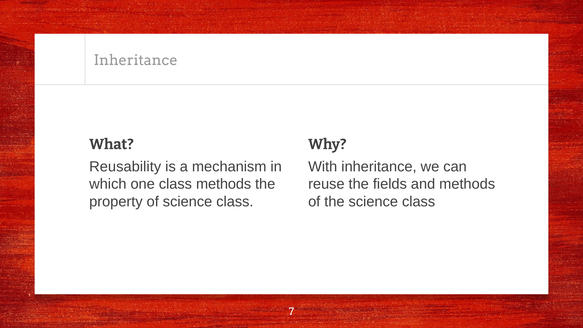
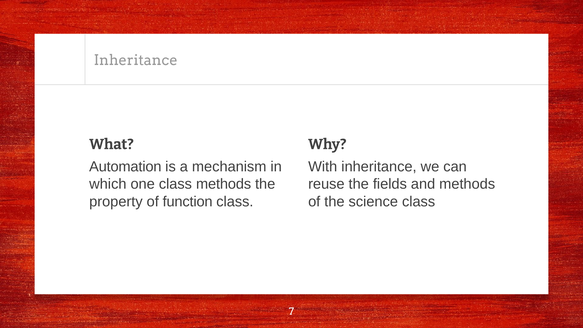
Reusability: Reusability -> Automation (125, 167)
of science: science -> function (188, 202)
